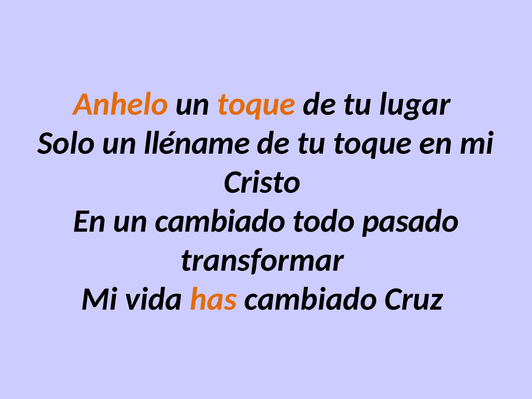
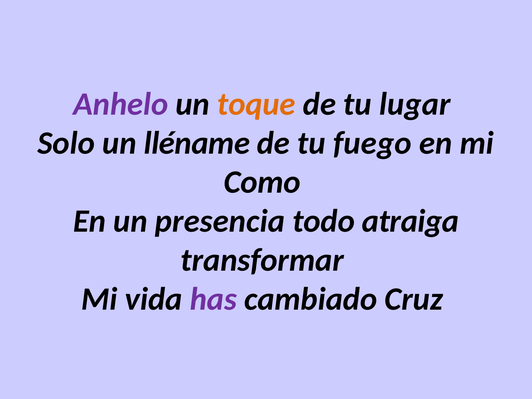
Anhelo colour: orange -> purple (121, 104)
tu toque: toque -> fuego (372, 143)
Cristo: Cristo -> Como (262, 182)
un cambiado: cambiado -> presencia (220, 221)
pasado: pasado -> atraiga (411, 221)
has colour: orange -> purple (213, 299)
